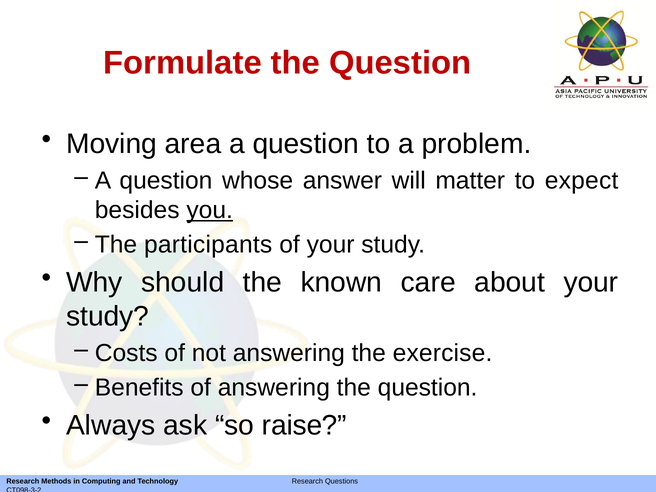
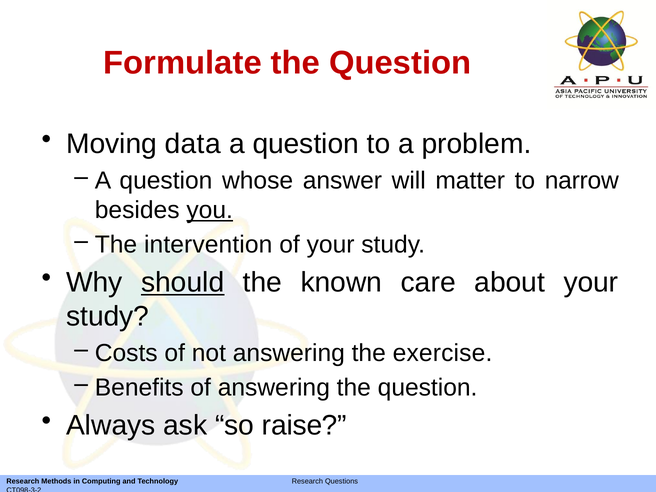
area: area -> data (193, 144)
expect: expect -> narrow (582, 181)
participants: participants -> intervention (208, 245)
should underline: none -> present (183, 283)
